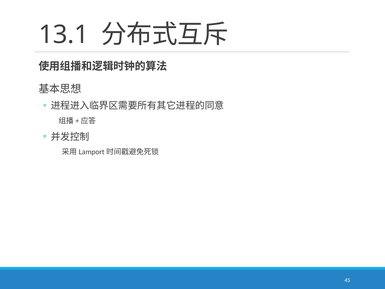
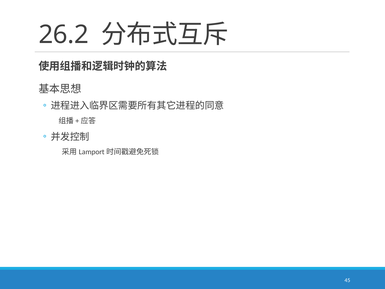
13.1: 13.1 -> 26.2 (64, 35)
